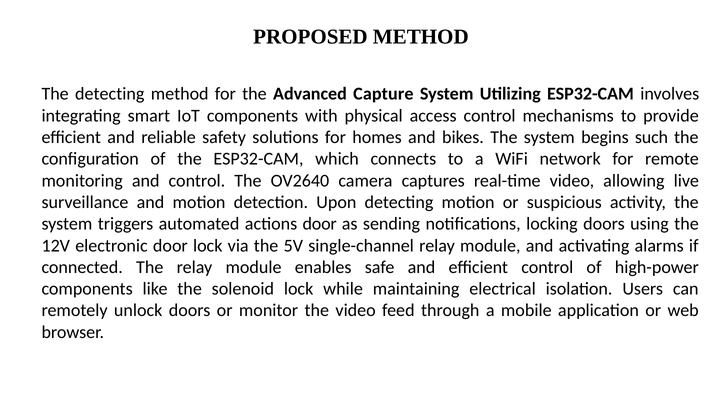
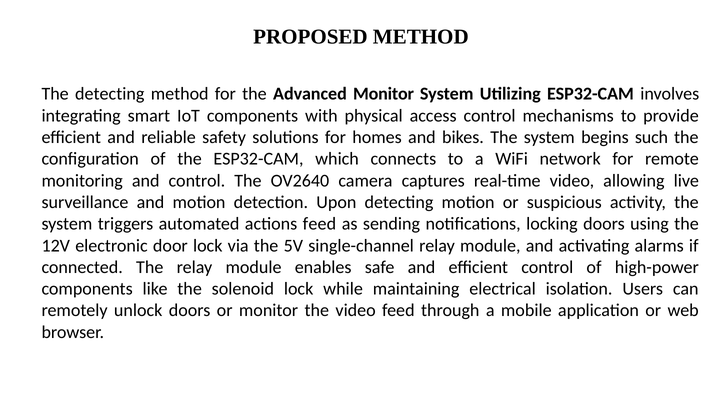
Advanced Capture: Capture -> Monitor (384, 94)
actions door: door -> feed (319, 224)
